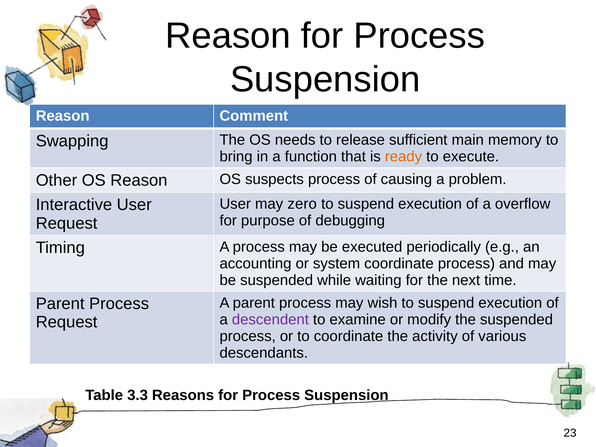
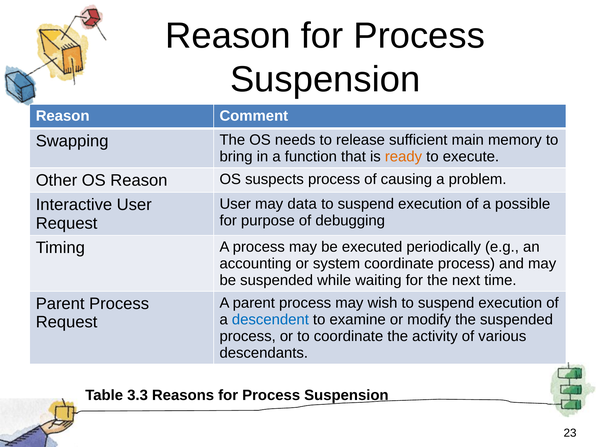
zero: zero -> data (302, 204)
overflow: overflow -> possible (523, 204)
descendent colour: purple -> blue (270, 319)
